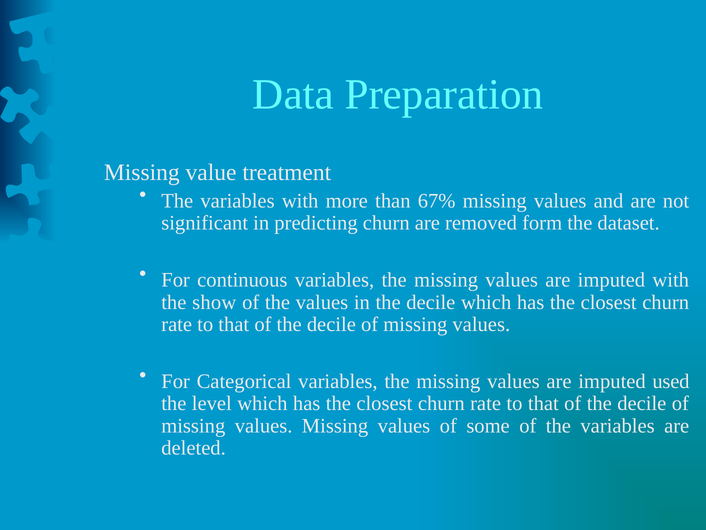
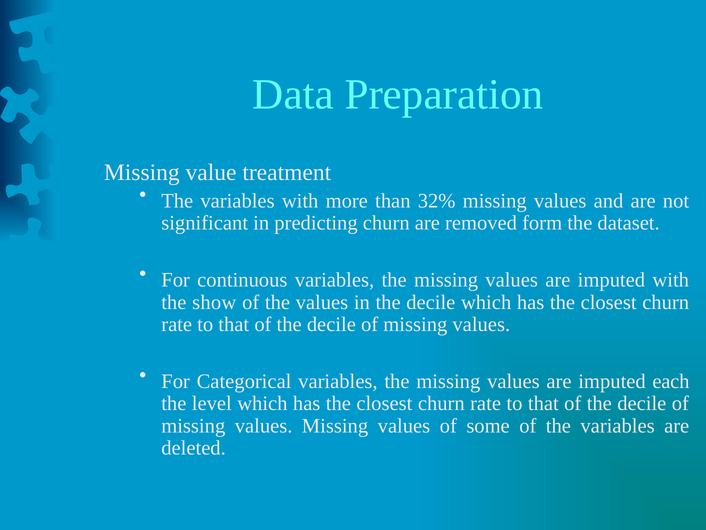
67%: 67% -> 32% (437, 201)
used: used -> each (671, 381)
